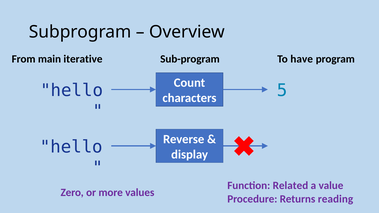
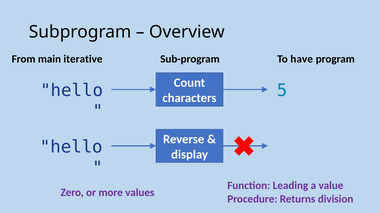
Related: Related -> Leading (290, 186)
reading: reading -> division (336, 199)
